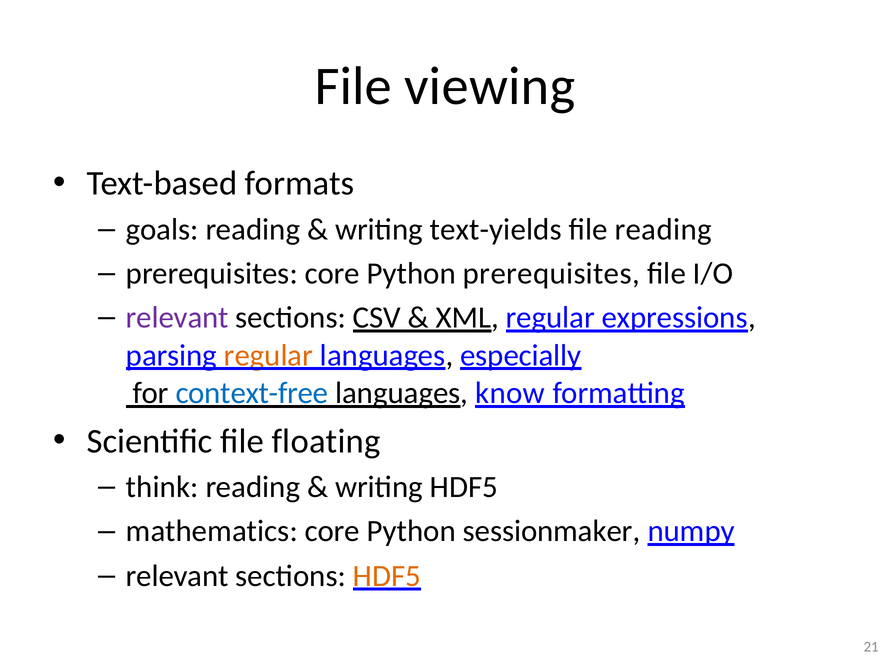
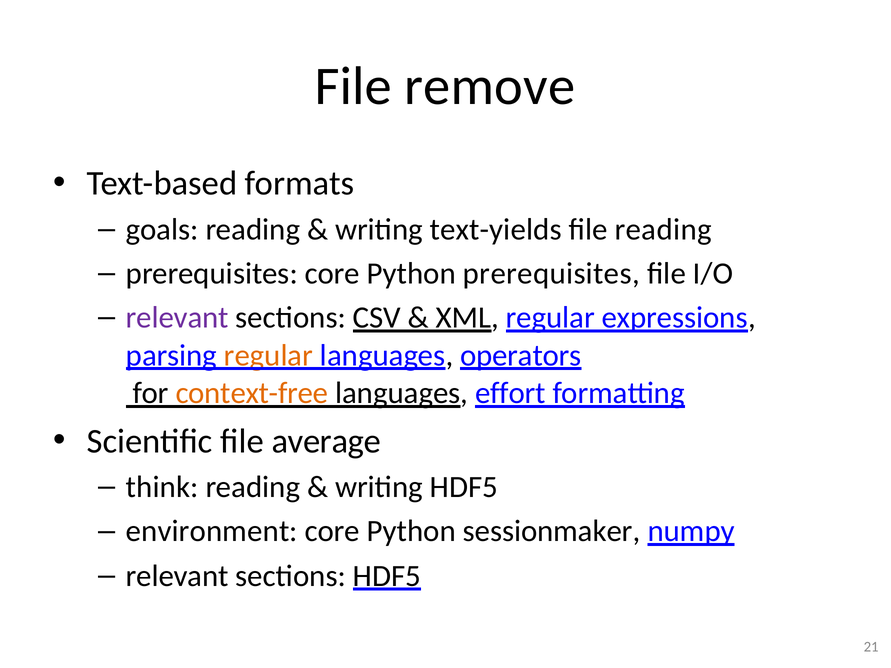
viewing: viewing -> remove (490, 86)
especially: especially -> operators (521, 355)
context-free colour: blue -> orange (252, 393)
know: know -> effort (510, 393)
floating: floating -> average (326, 441)
mathematics: mathematics -> environment (212, 531)
HDF5 colour: orange -> black (387, 576)
